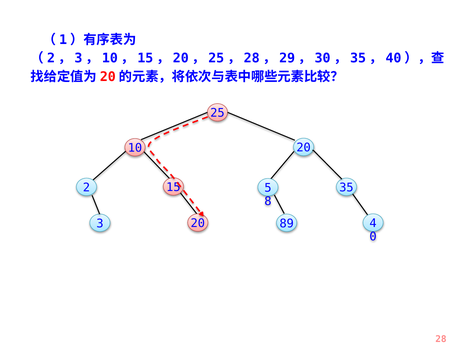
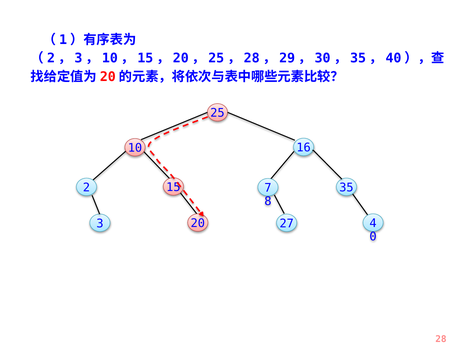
10 20: 20 -> 16 (304, 148)
5: 5 -> 7 (268, 188)
89: 89 -> 27 (287, 224)
